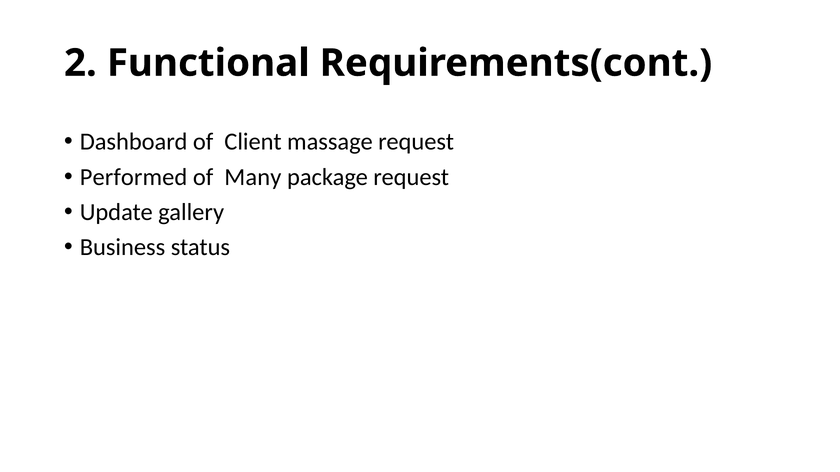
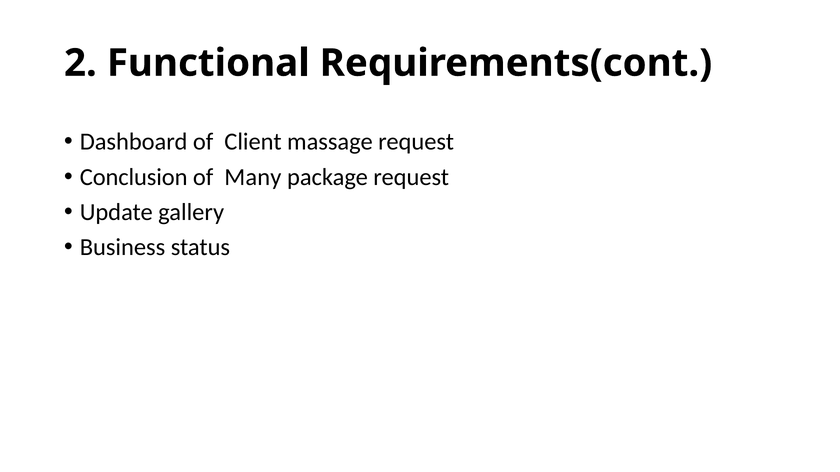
Performed: Performed -> Conclusion (134, 177)
